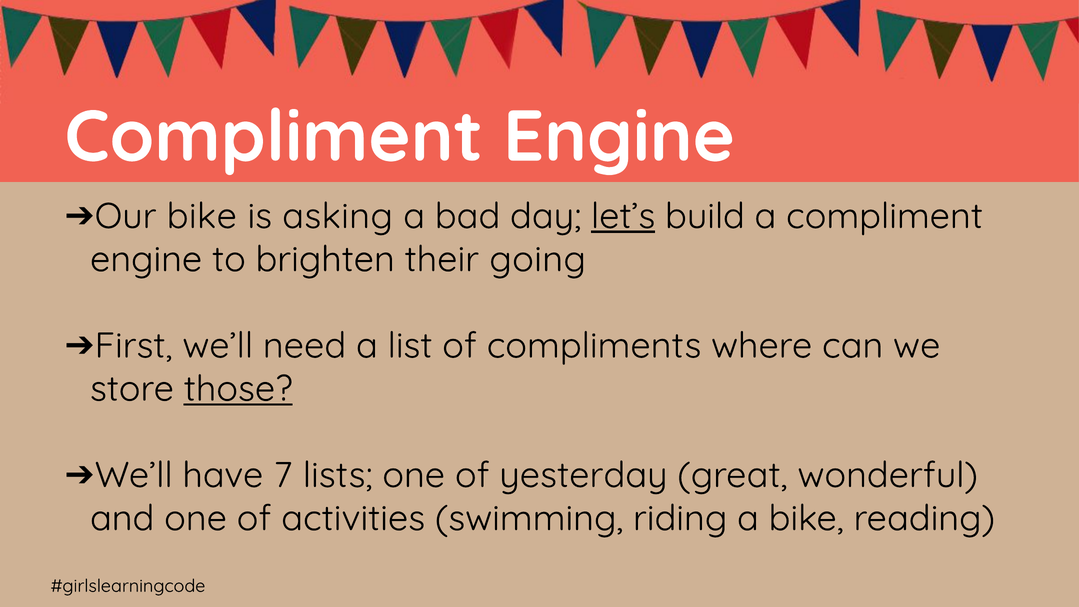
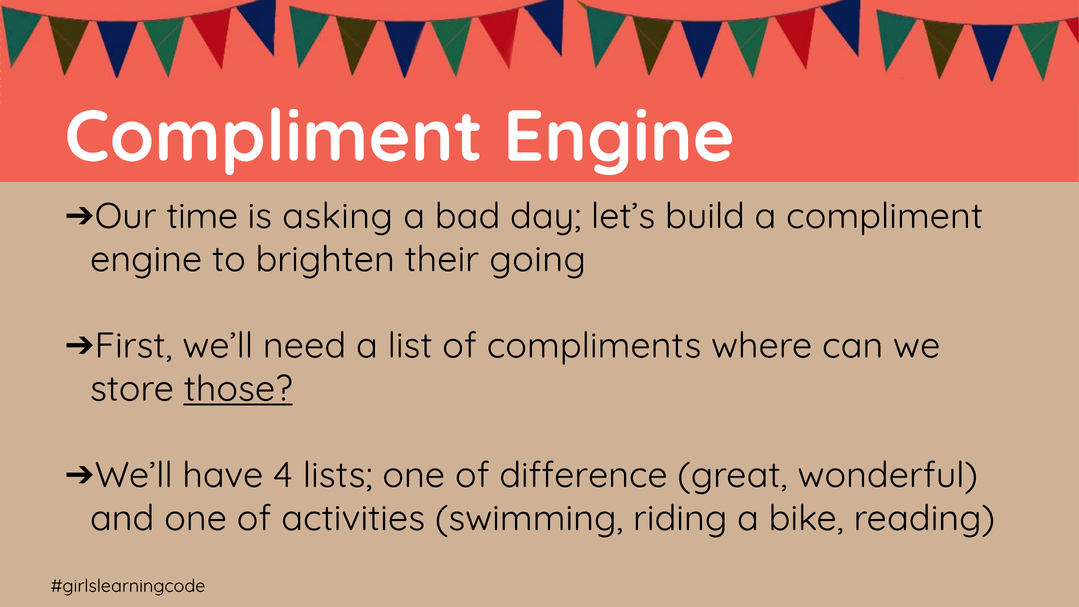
bike: bike -> time (202, 216)
let’s underline: present -> none (623, 216)
7: 7 -> 4 (283, 475)
yesterday: yesterday -> difference (583, 475)
